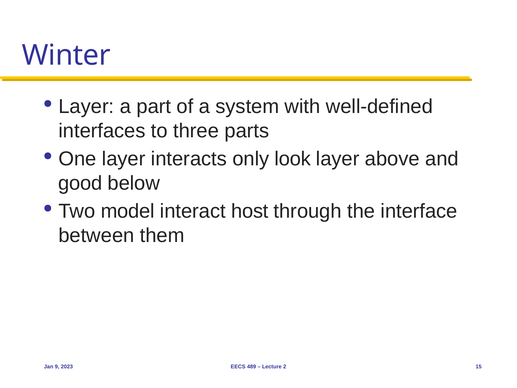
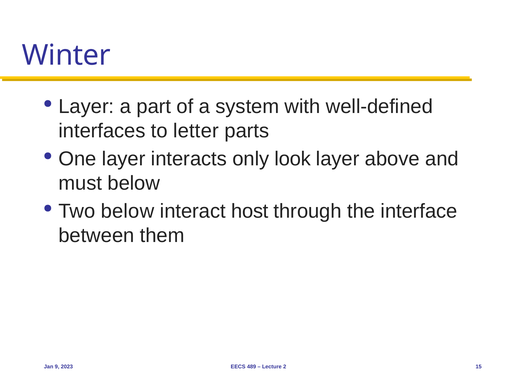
three: three -> letter (196, 131)
good: good -> must (80, 183)
Two model: model -> below (128, 211)
